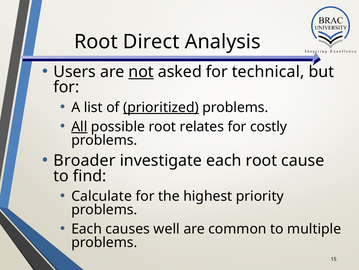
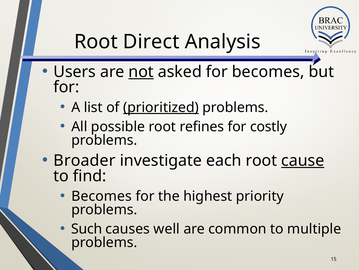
for technical: technical -> becomes (268, 72)
All underline: present -> none (79, 126)
relates: relates -> refines (202, 126)
cause underline: none -> present (303, 160)
Calculate: Calculate -> Becomes (102, 196)
Each: Each -> Such (87, 228)
